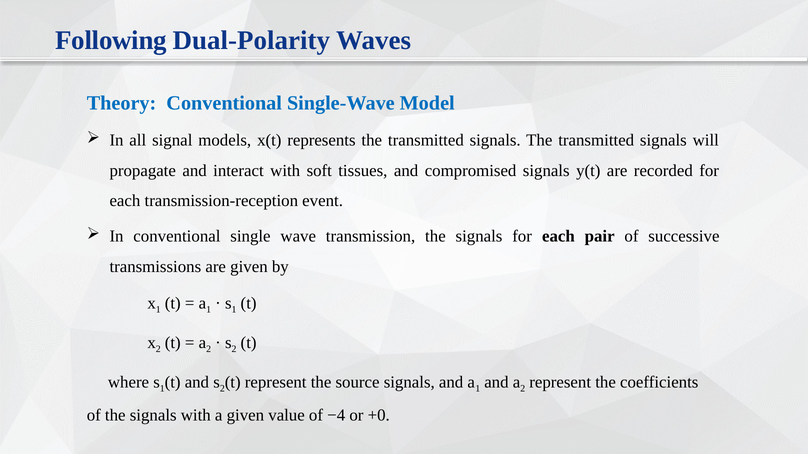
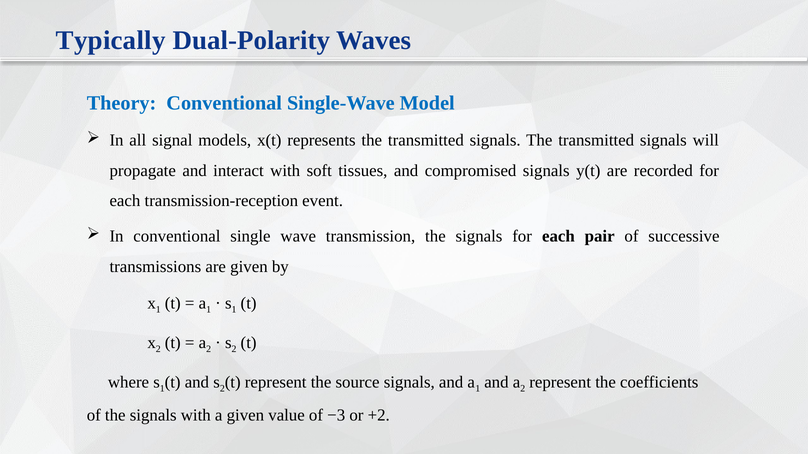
Following: Following -> Typically (111, 40)
−4: −4 -> −3 (336, 416)
+0: +0 -> +2 (379, 416)
